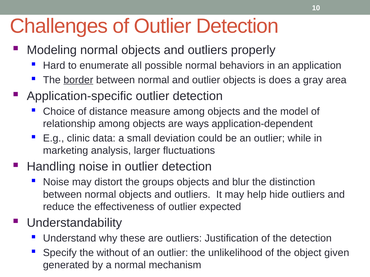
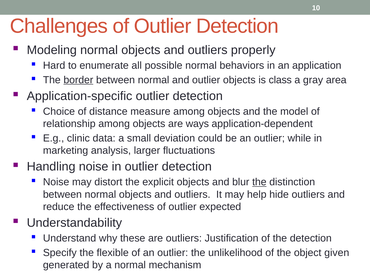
does: does -> class (280, 80)
groups: groups -> explicit (158, 182)
the underline: none -> present (259, 182)
without: without -> flexible (113, 253)
